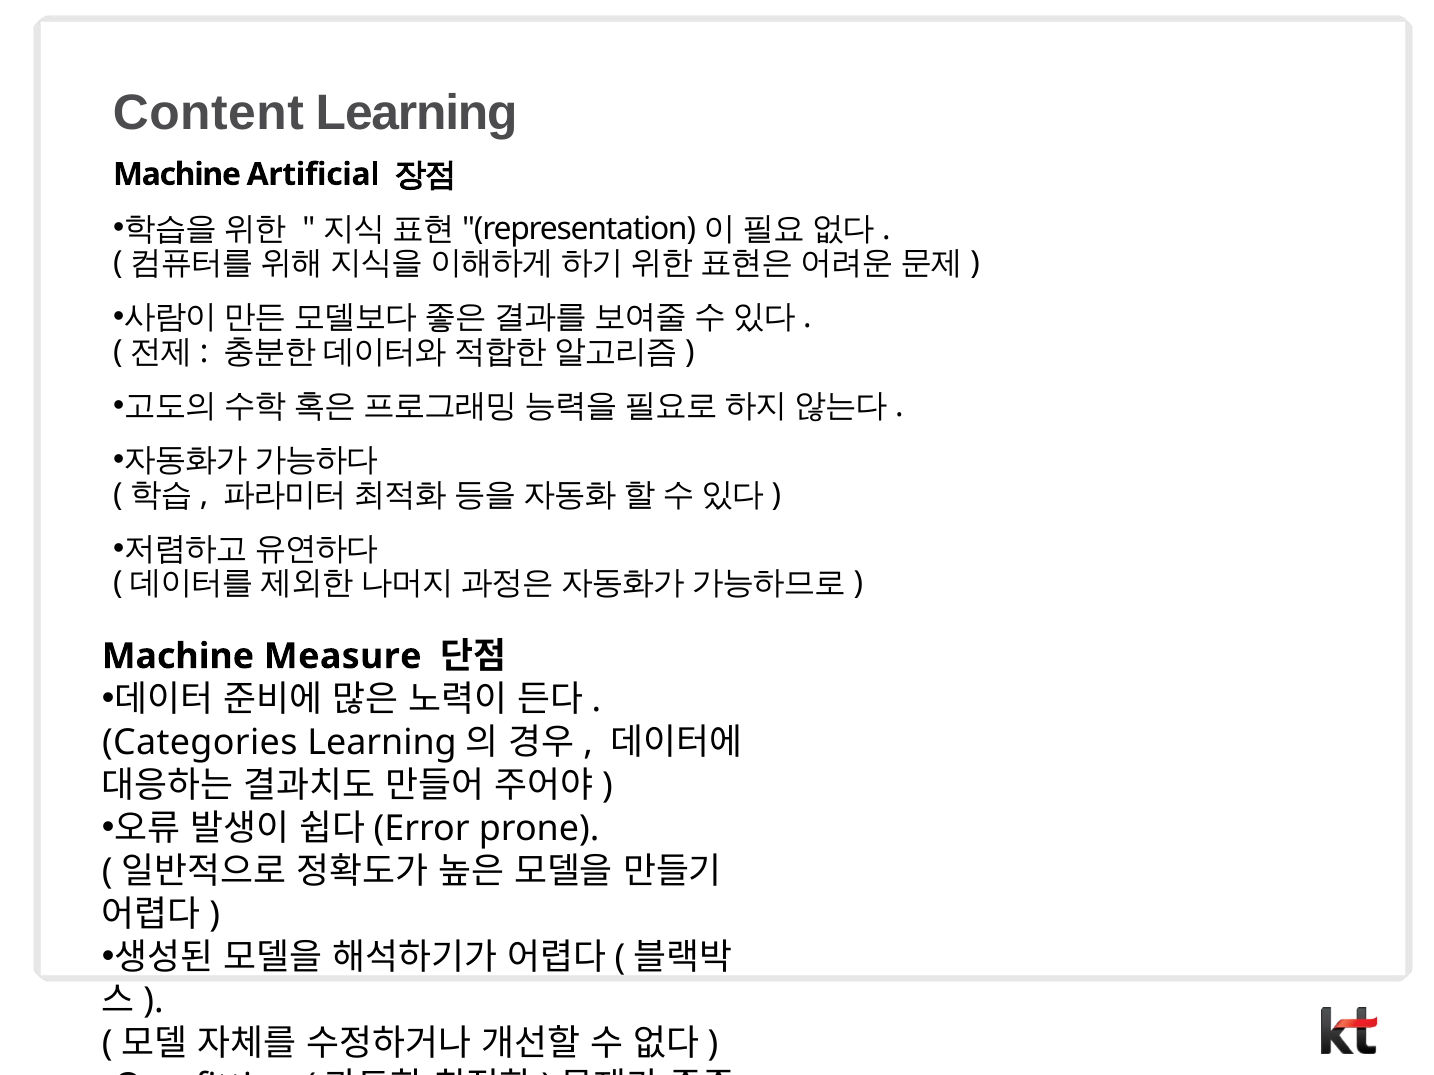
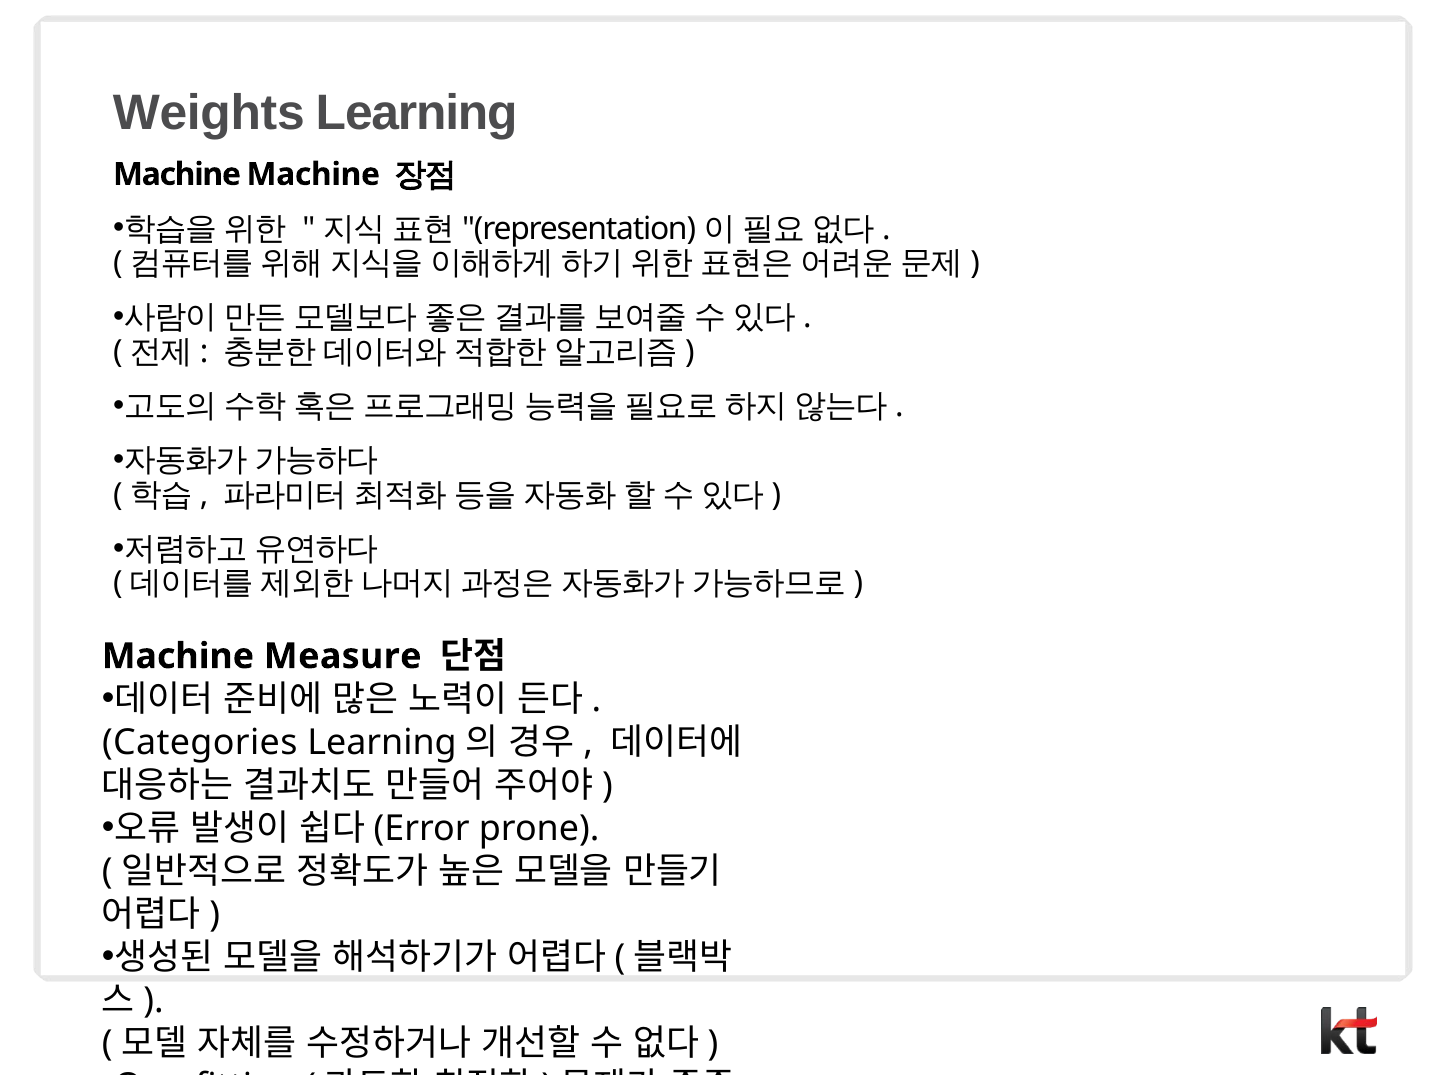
Content: Content -> Weights (209, 113)
Machine Artificial: Artificial -> Machine (313, 175)
